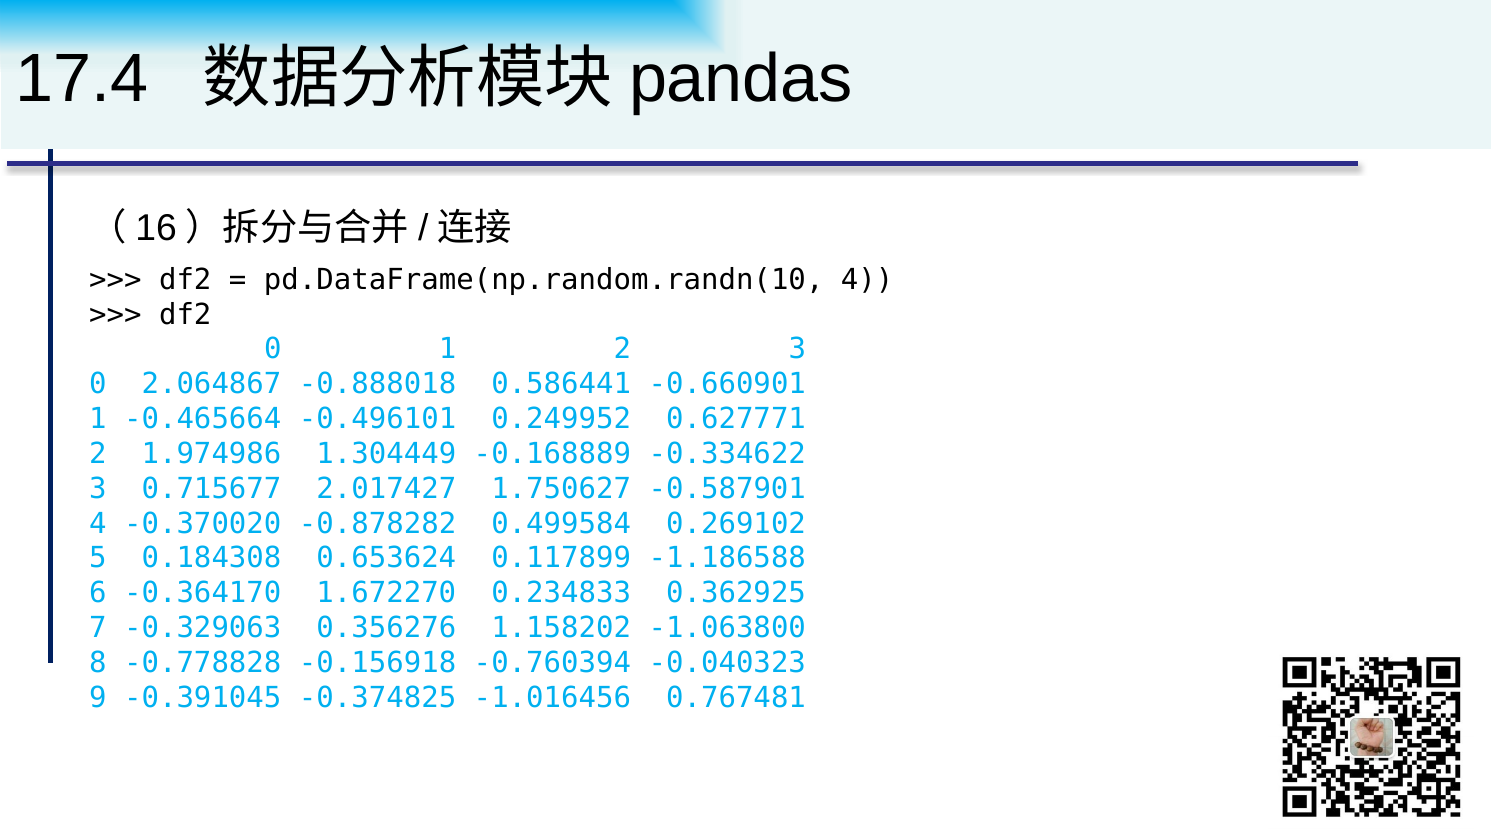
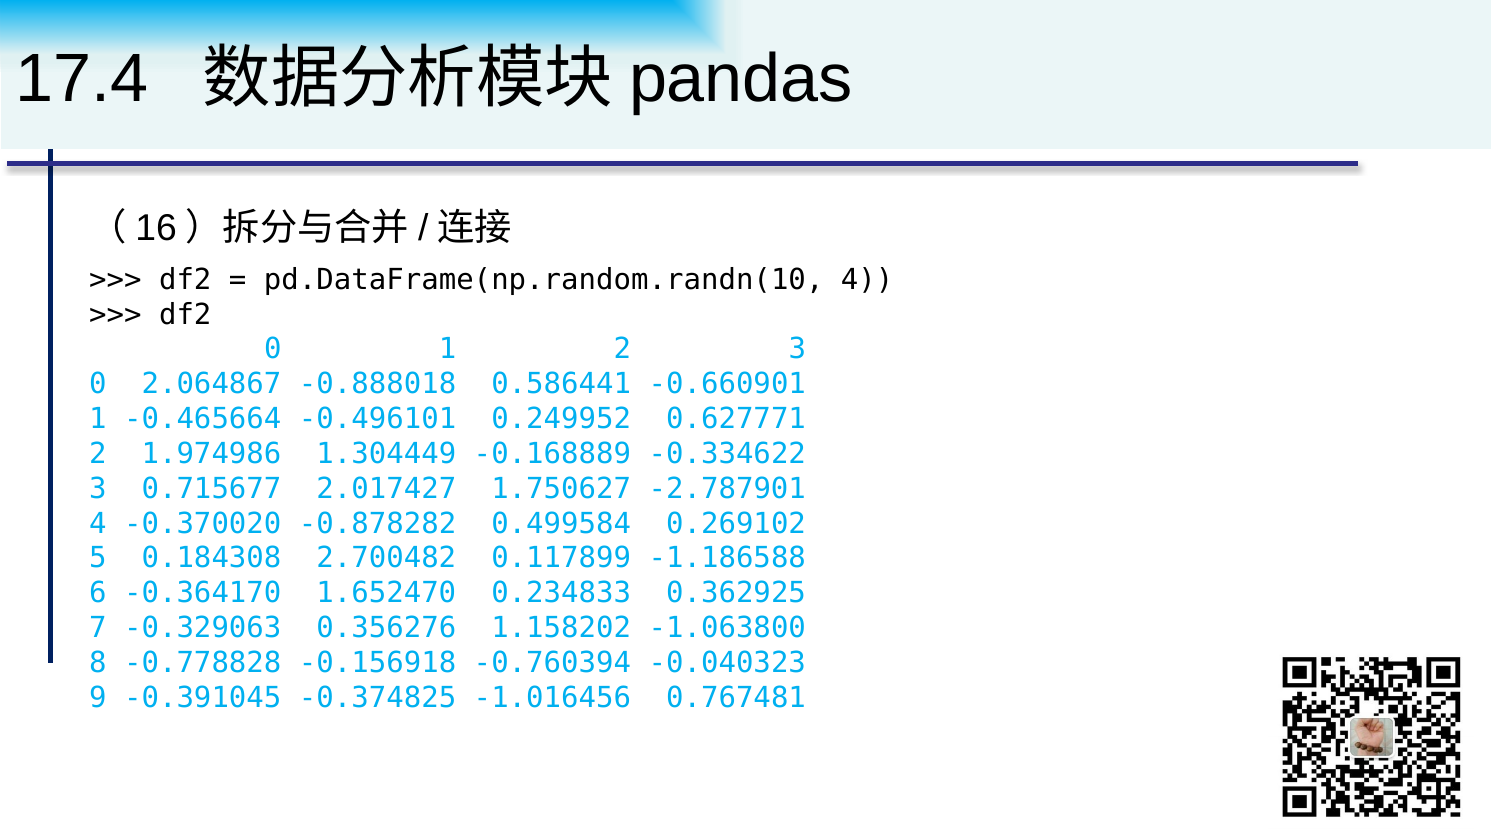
-0.587901: -0.587901 -> -2.787901 (727, 489)
0.653624: 0.653624 -> 2.700482 (386, 558)
1.672270: 1.672270 -> 1.652470 (386, 593)
